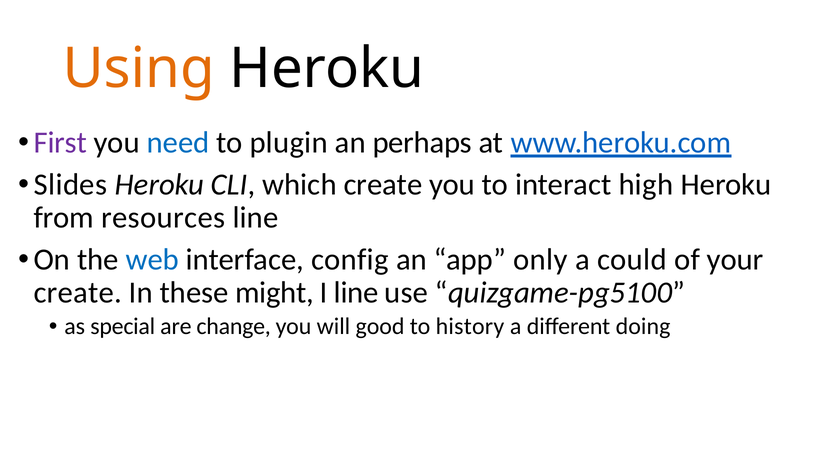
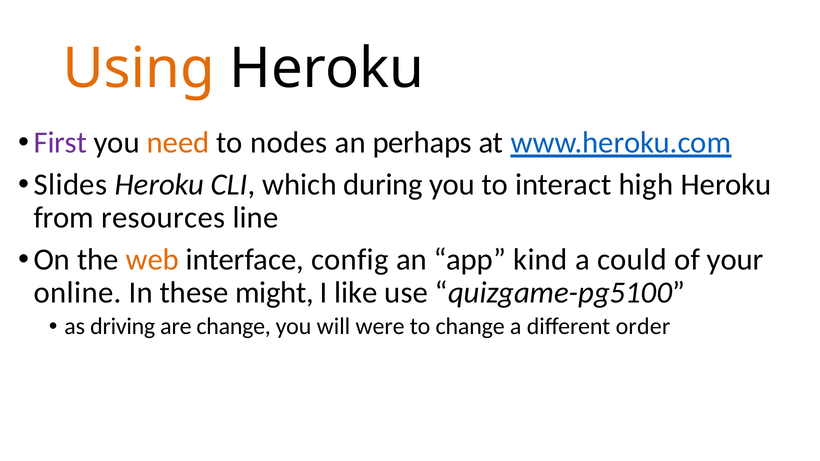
need colour: blue -> orange (178, 143)
plugin: plugin -> nodes (289, 143)
which create: create -> during (383, 185)
web colour: blue -> orange (152, 260)
only: only -> kind (540, 260)
create: create -> online (78, 293)
I line: line -> like (356, 293)
special: special -> driving (123, 327)
good: good -> were (380, 327)
to history: history -> change (470, 327)
doing: doing -> order (643, 327)
